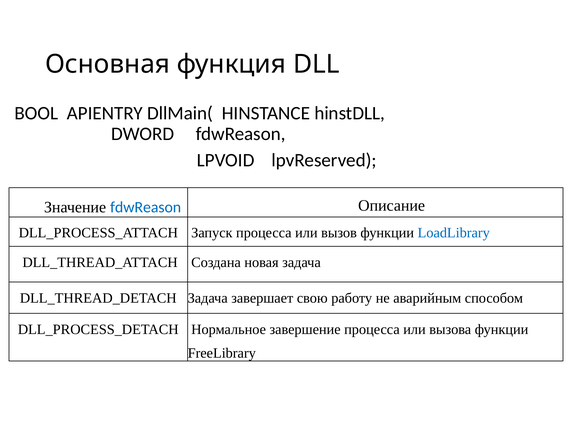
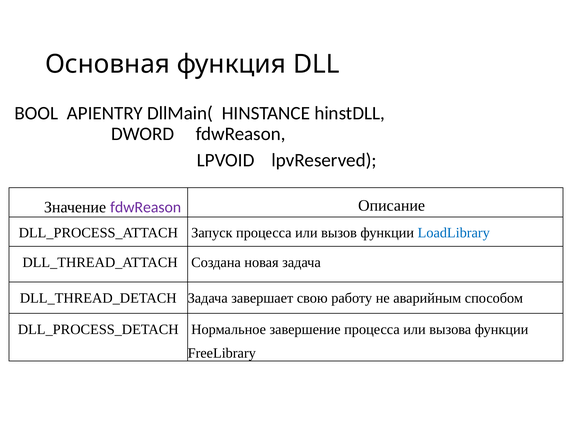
fdwReason colour: blue -> purple (146, 207)
